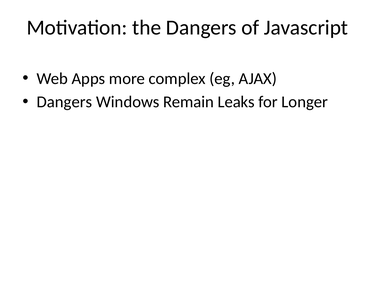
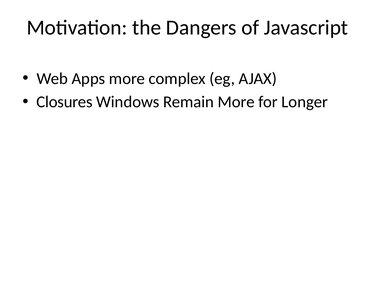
Dangers: Dangers -> Closures (65, 102)
Remain Leaks: Leaks -> More (236, 102)
